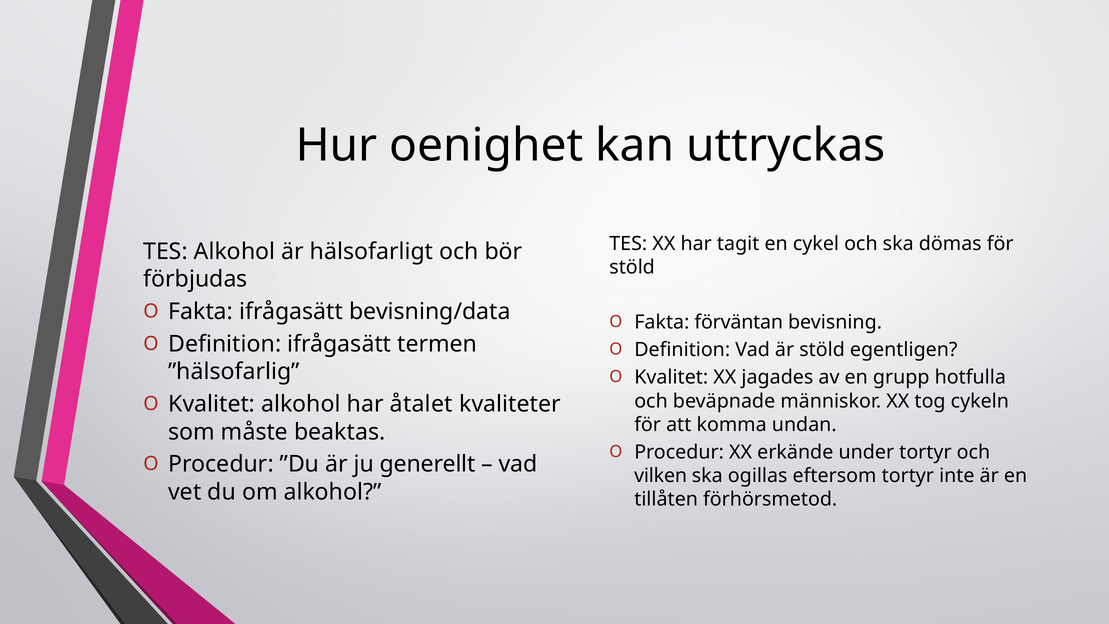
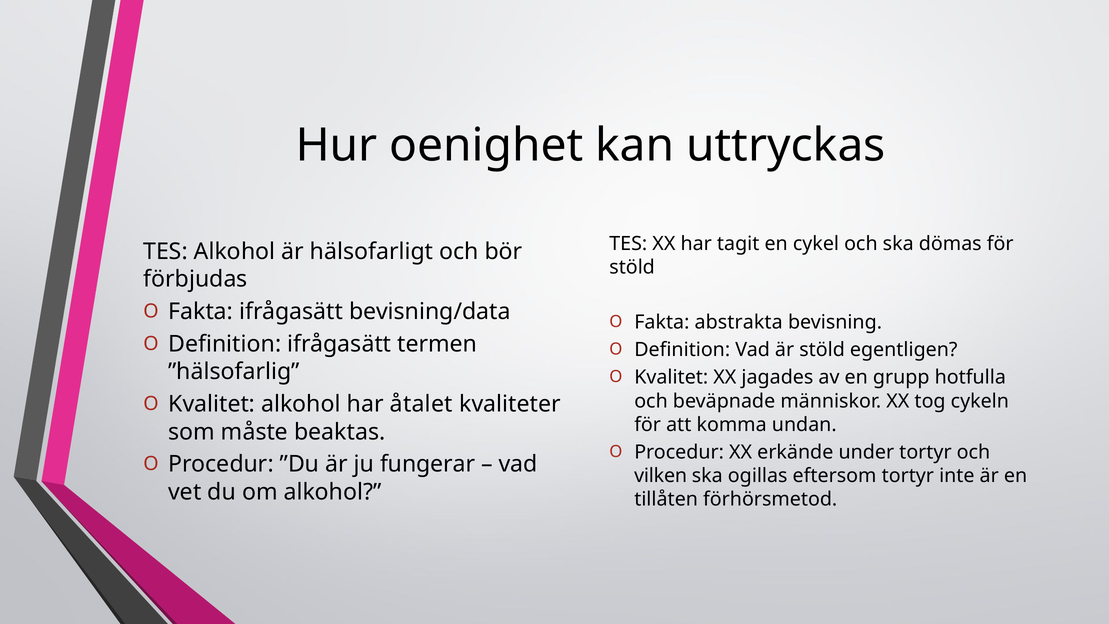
förväntan: förväntan -> abstrakta (739, 322)
generellt: generellt -> fungerar (428, 464)
